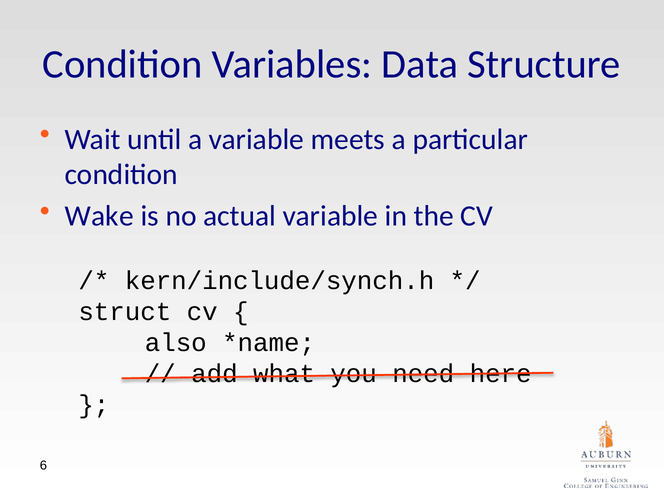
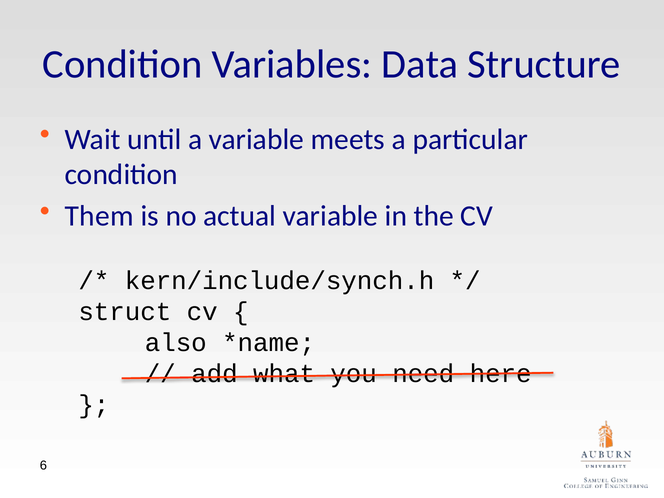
Wake: Wake -> Them (99, 216)
